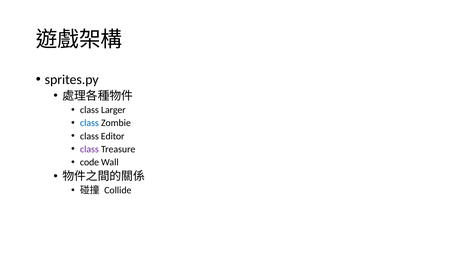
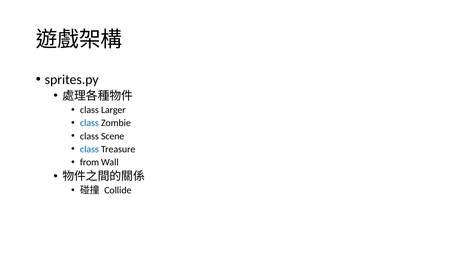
Editor: Editor -> Scene (113, 136)
class colour: purple -> blue (89, 149)
code: code -> from (90, 162)
